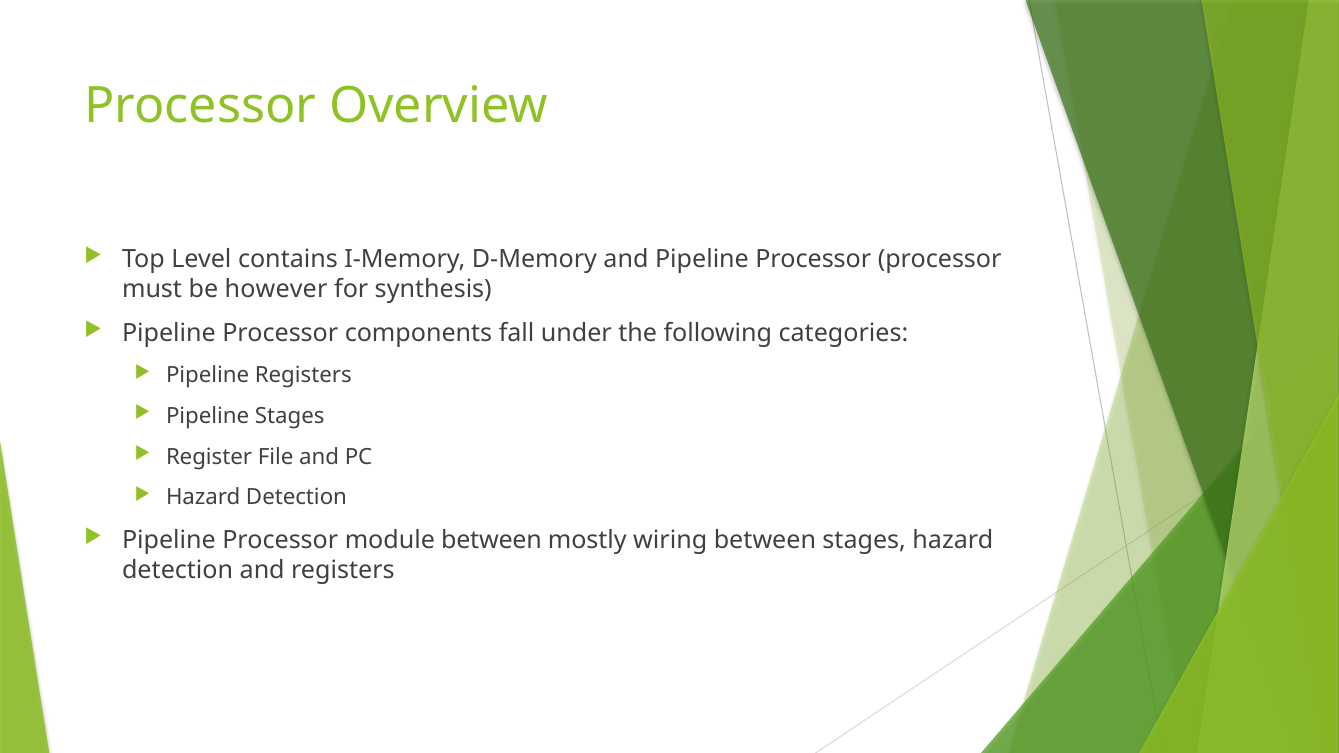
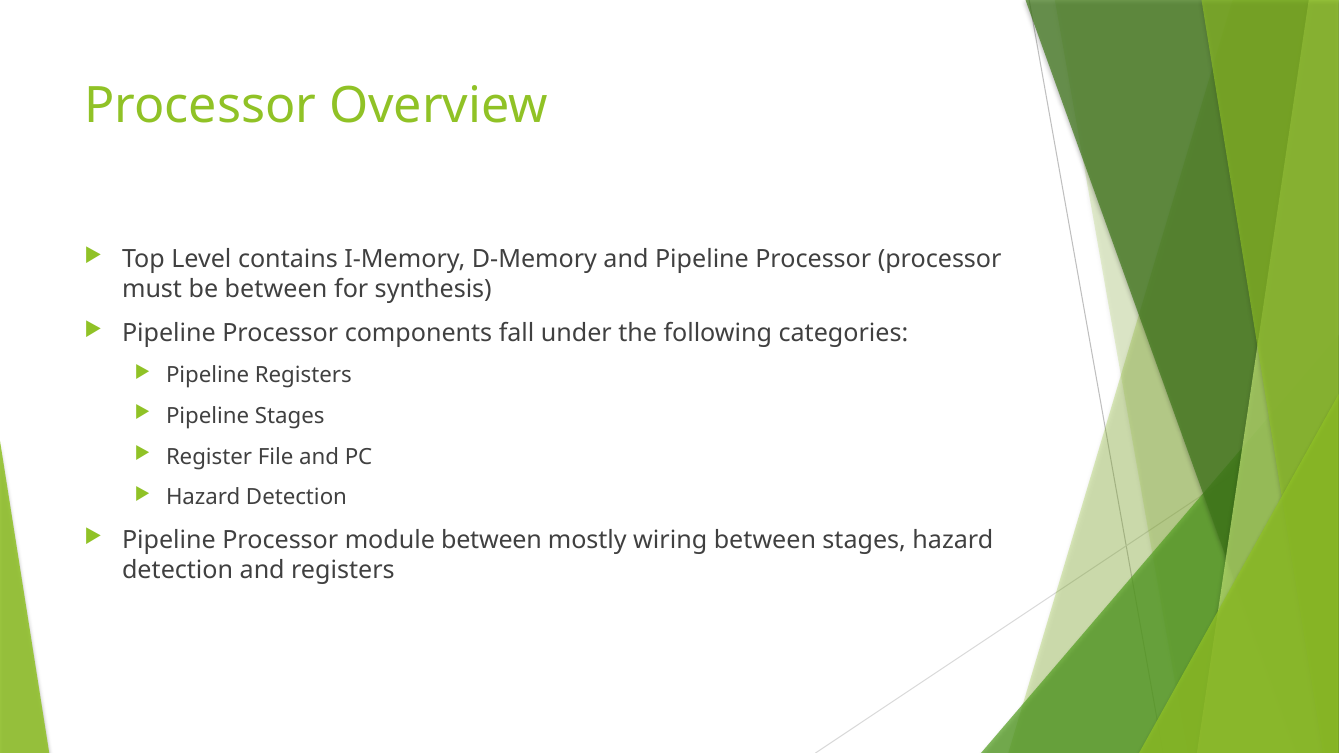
be however: however -> between (276, 289)
